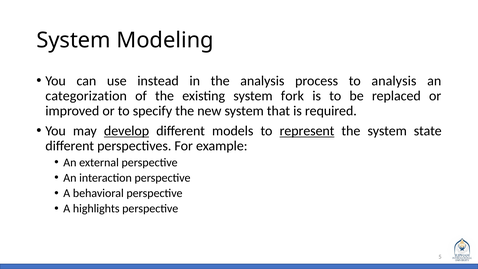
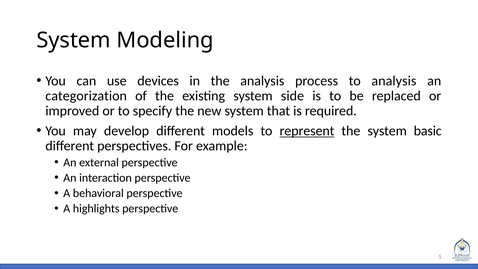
instead: instead -> devices (158, 81)
fork: fork -> side (292, 96)
develop underline: present -> none (127, 131)
state: state -> basic (428, 131)
